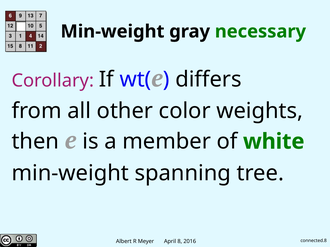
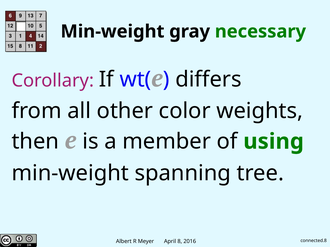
white: white -> using (274, 142)
